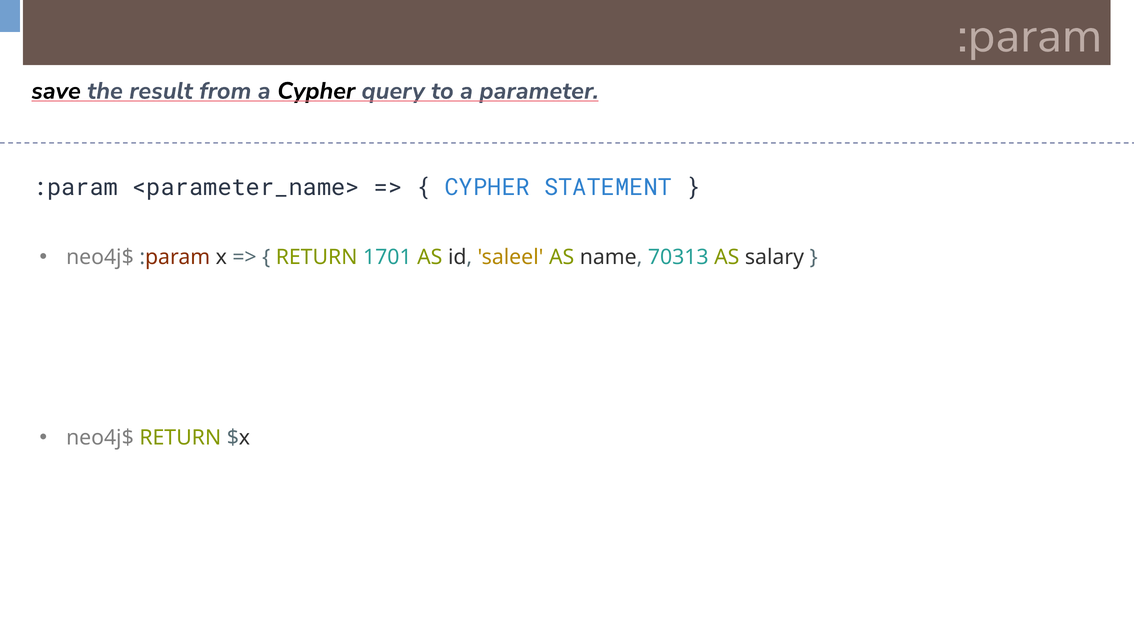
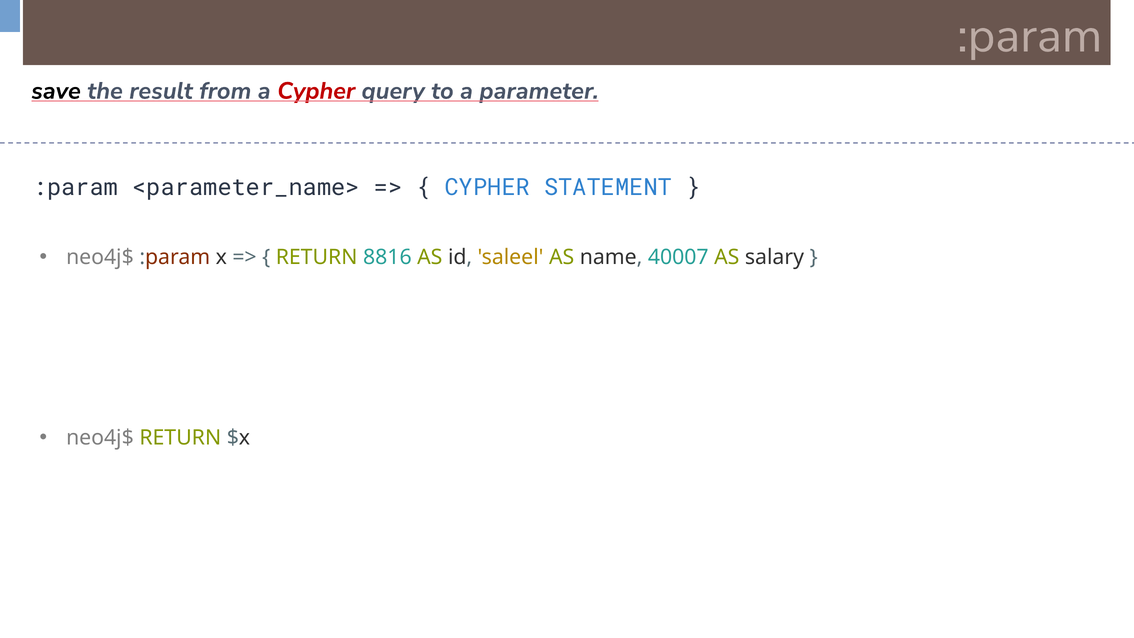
Cypher colour: black -> red (316, 91)
1701: 1701 -> 8816 (387, 257)
70313: 70313 -> 40007 (678, 257)
